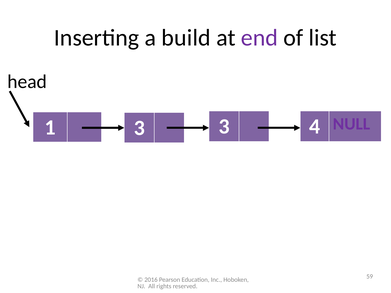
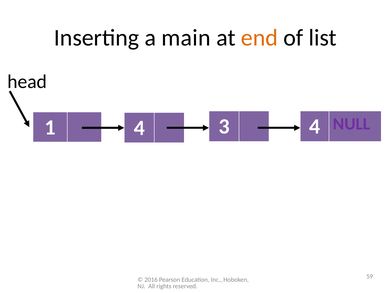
build: build -> main (186, 38)
end colour: purple -> orange (259, 38)
1 3: 3 -> 4 (139, 128)
